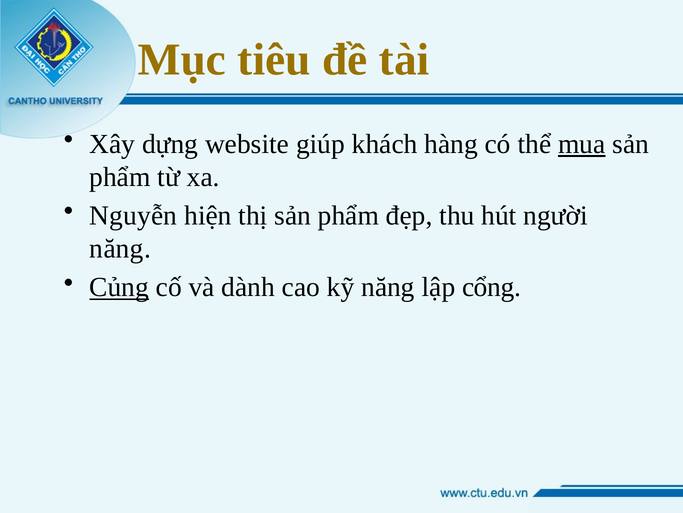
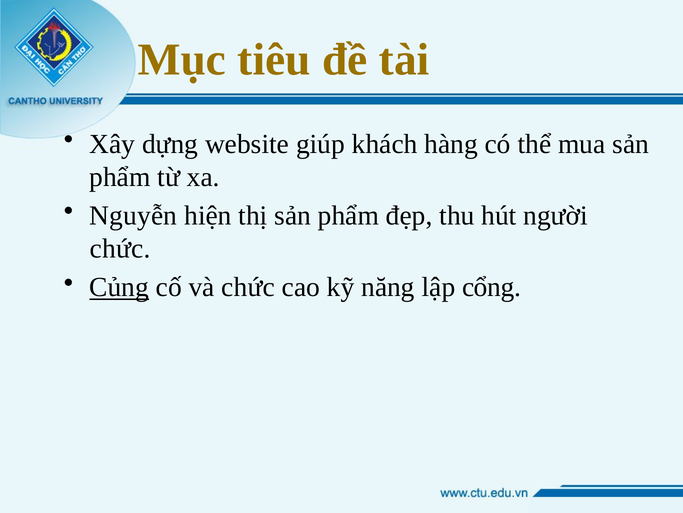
mua underline: present -> none (582, 144)
năng: năng -> chức (120, 248)
và dành: dành -> chức (248, 287)
